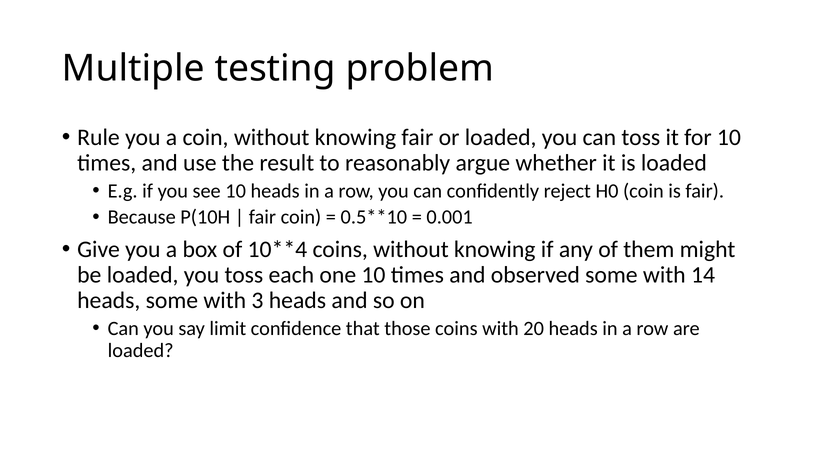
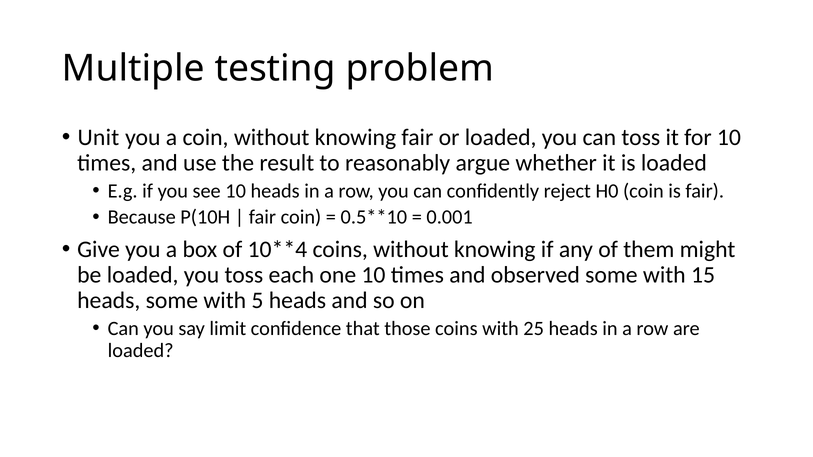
Rule: Rule -> Unit (98, 137)
14: 14 -> 15 (703, 275)
3: 3 -> 5 (257, 301)
20: 20 -> 25 (534, 329)
